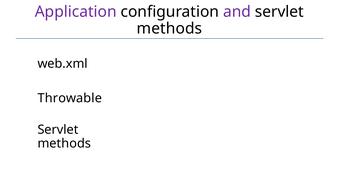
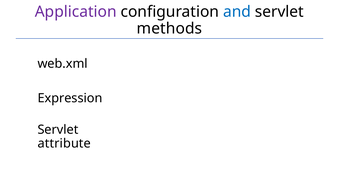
and colour: purple -> blue (237, 12)
Throwable: Throwable -> Expression (70, 98)
methods: methods -> attribute (64, 143)
